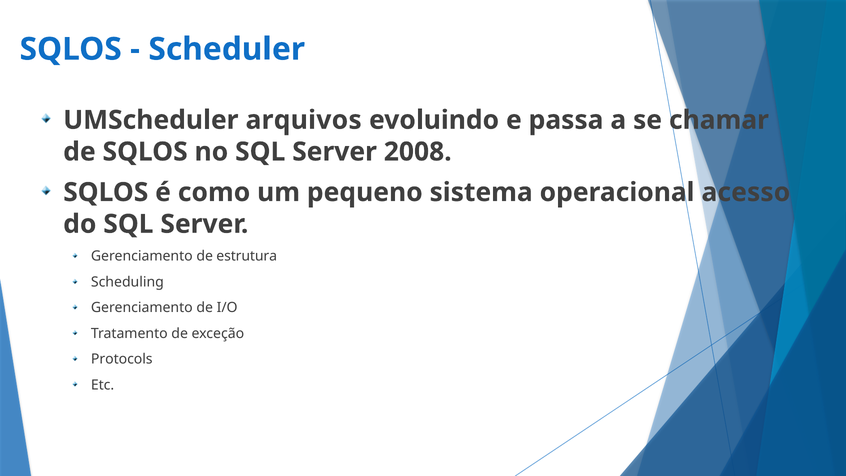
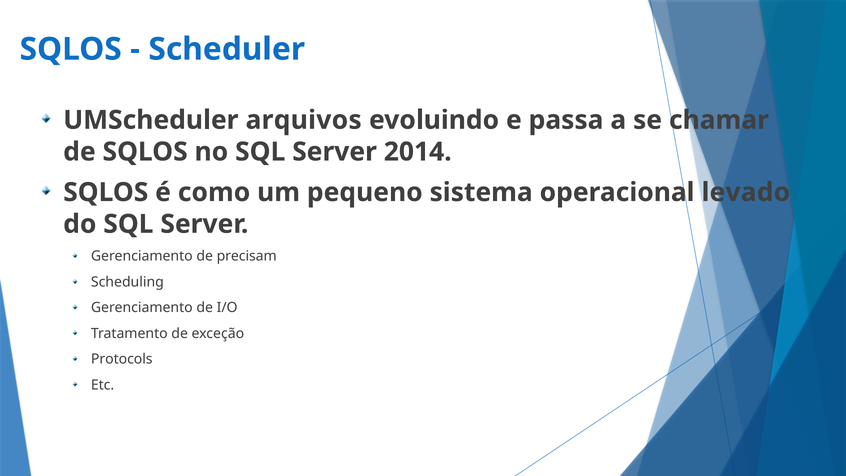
2008: 2008 -> 2014 (418, 152)
acesso: acesso -> levado (746, 192)
estrutura: estrutura -> precisam (247, 256)
